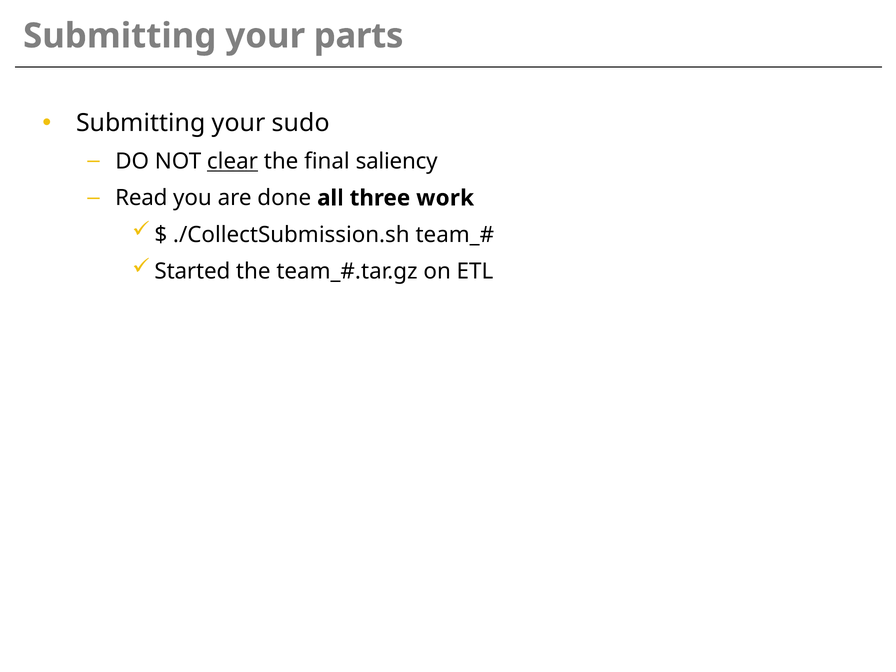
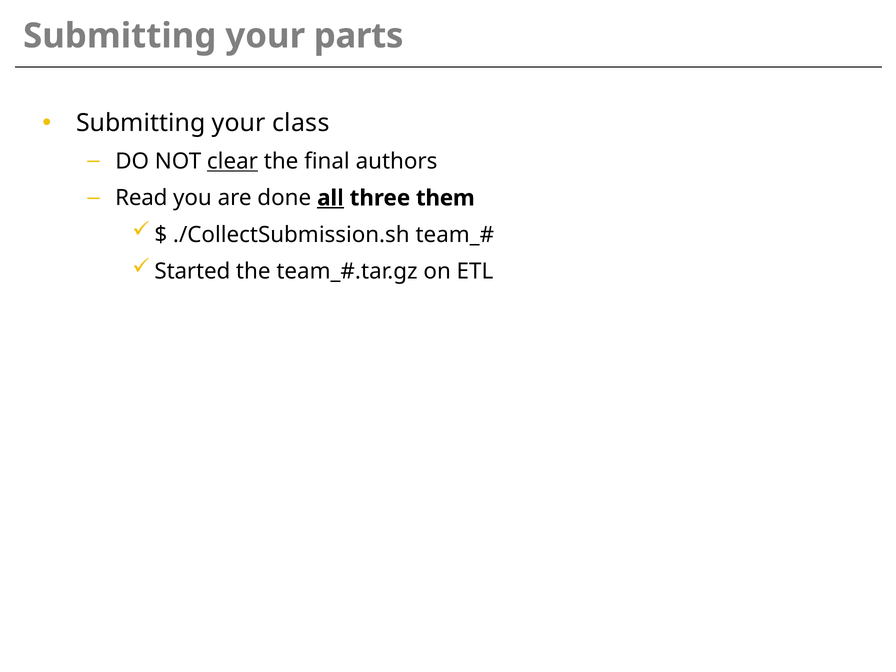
sudo: sudo -> class (301, 123)
saliency: saliency -> authors (397, 161)
all underline: none -> present (331, 198)
work: work -> them (445, 198)
